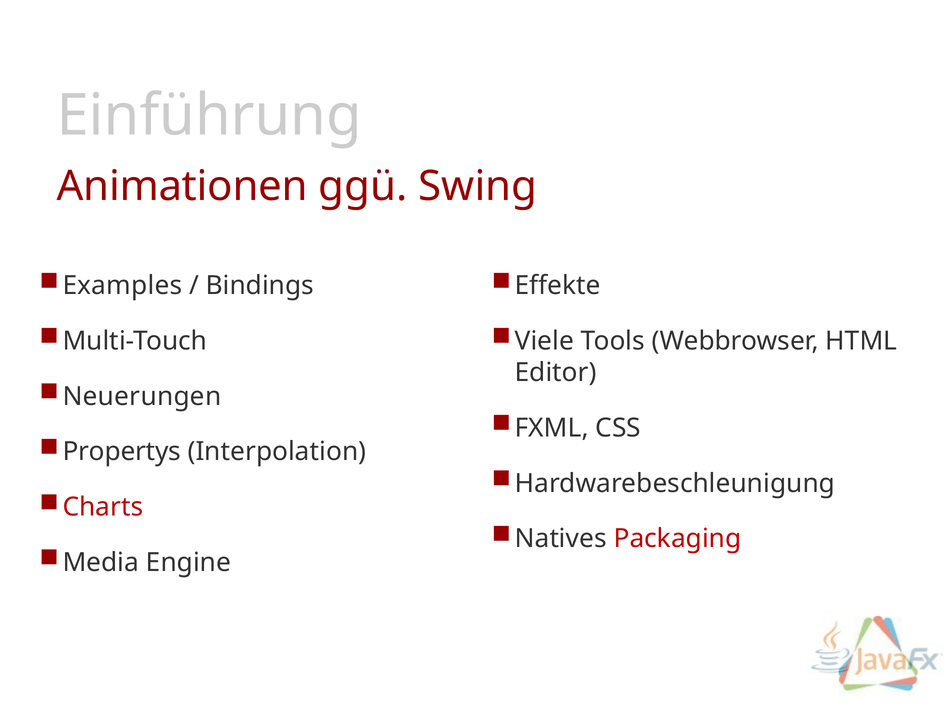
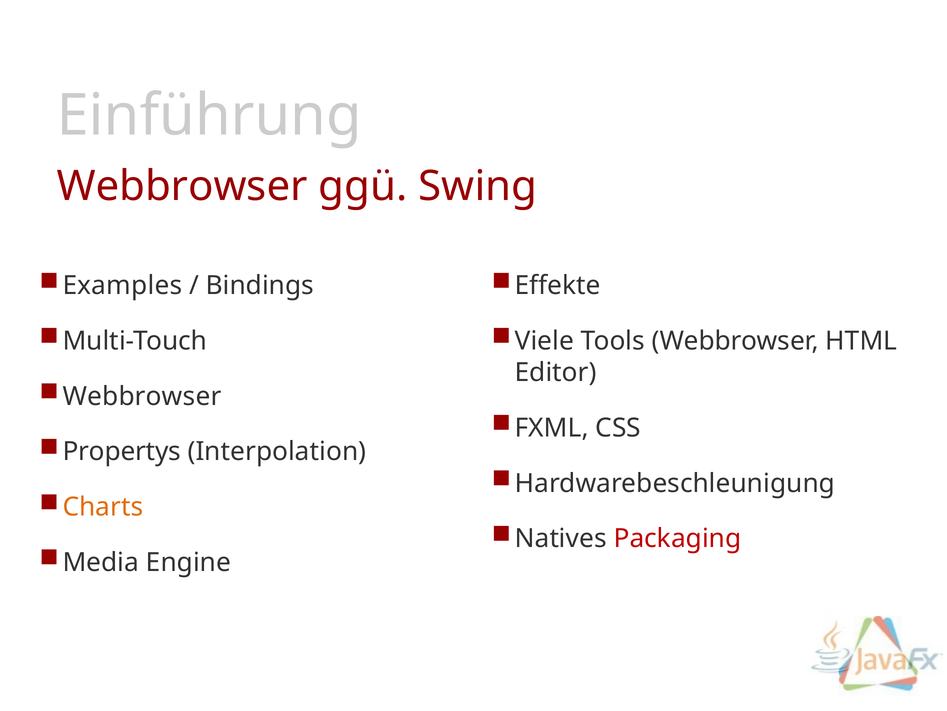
Animationen: Animationen -> Webbrowser (182, 186)
Neuerungen: Neuerungen -> Webbrowser (142, 396)
Charts colour: red -> orange (103, 507)
